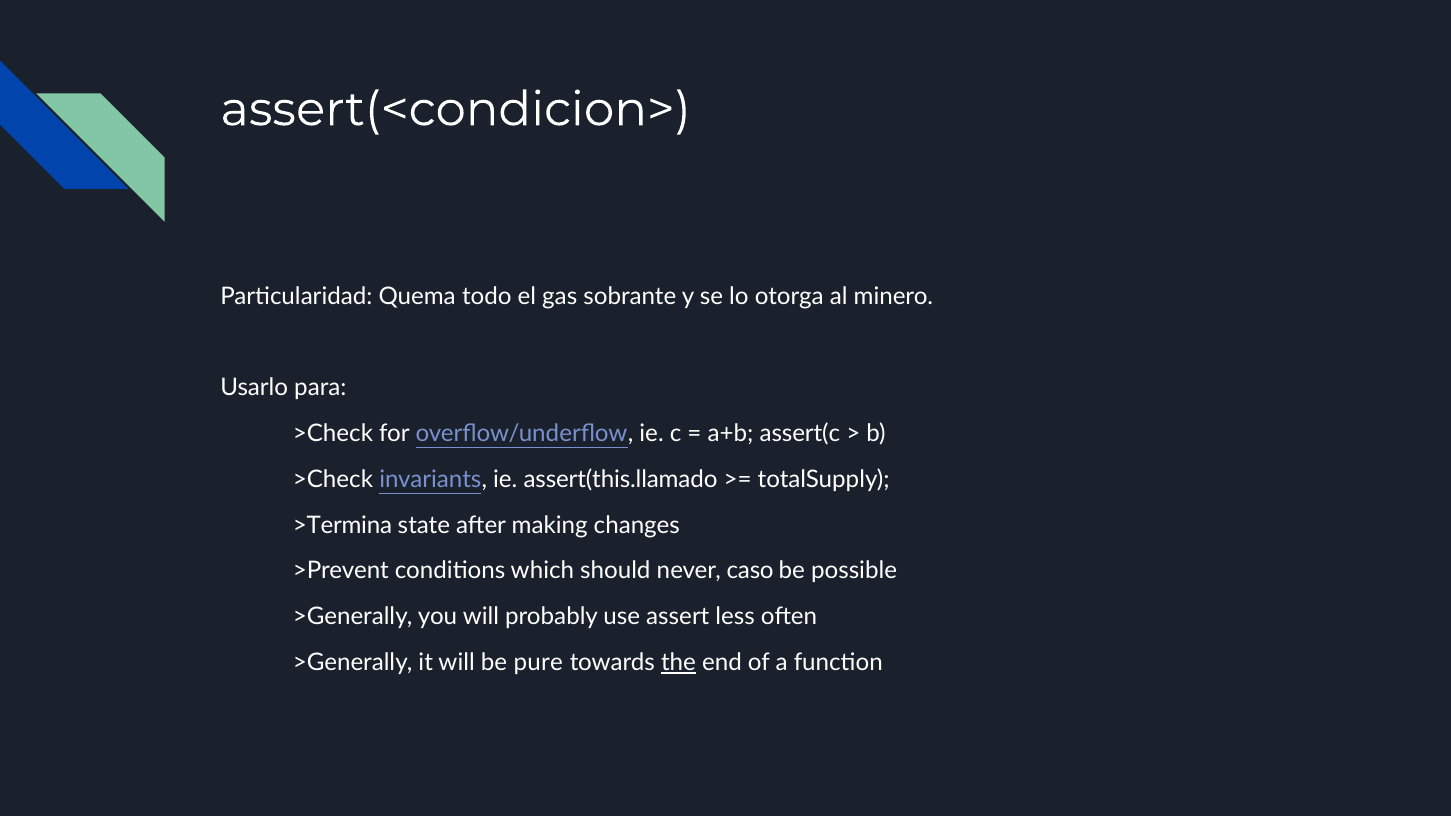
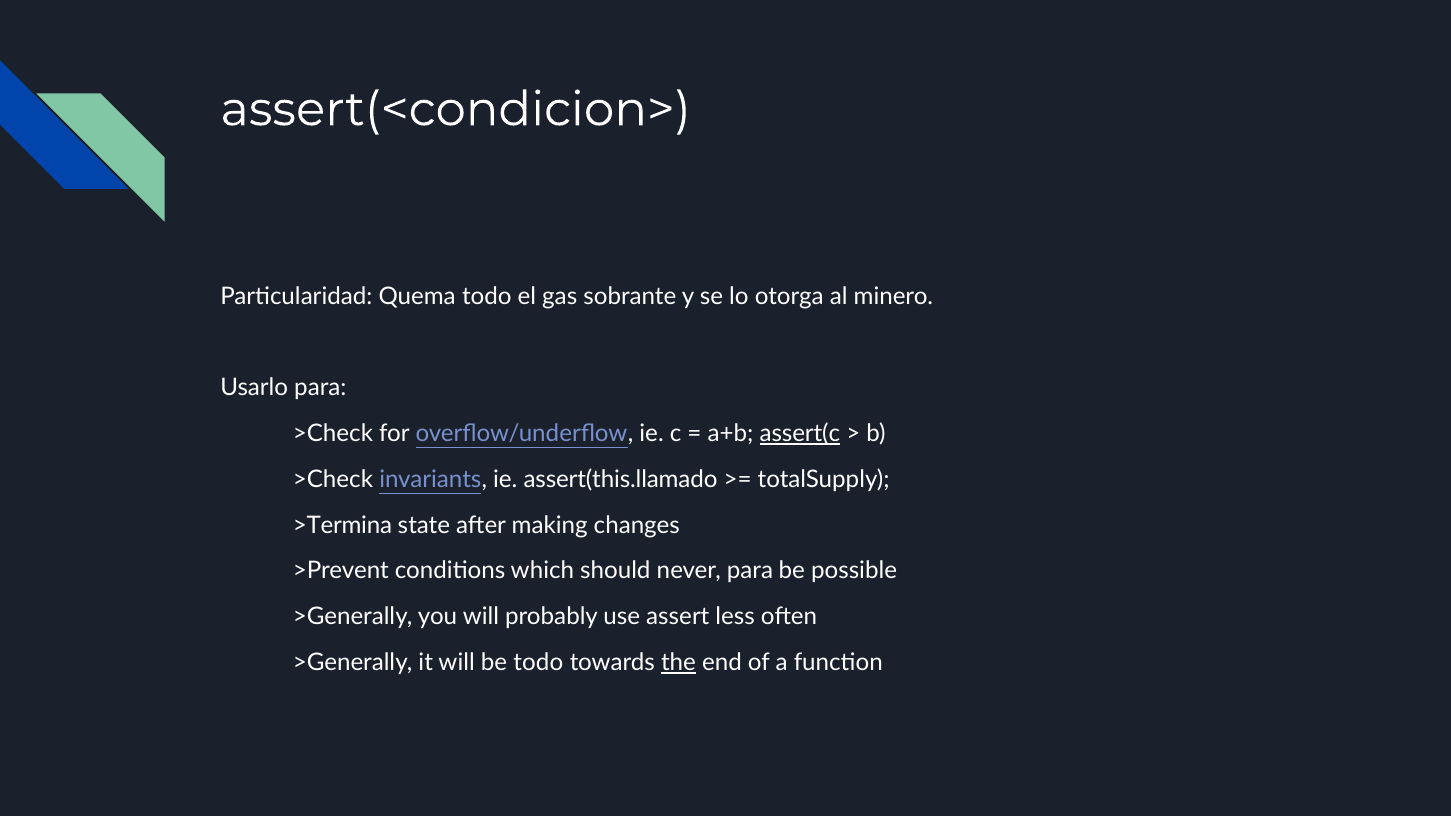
assert(c underline: none -> present (800, 434)
never caso: caso -> para (750, 571)
be pure: pure -> todo (538, 663)
